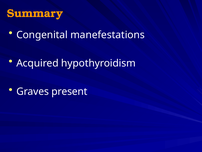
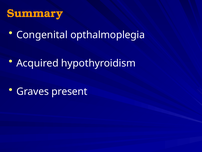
manefestations: manefestations -> opthalmoplegia (108, 35)
